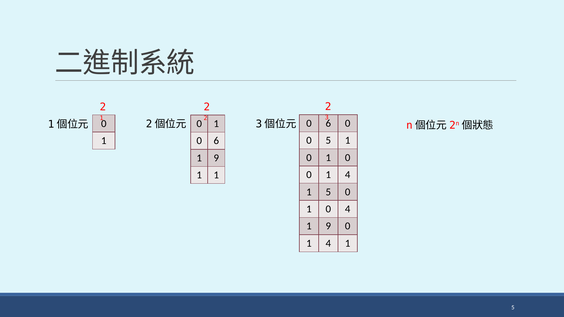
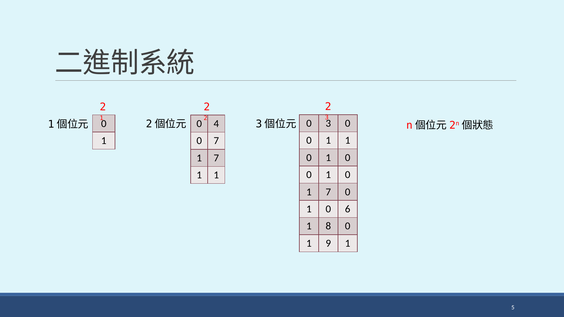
6: 6 -> 3 (328, 123)
1: 1 -> 4 (216, 124)
5: 5 -> 1 (328, 141)
6: 6 -> 7 (216, 141)
9: 9 -> 7 (216, 158)
4: 4 -> 0 (348, 175)
5: 5 -> 7 (328, 192)
0 4: 4 -> 6 (348, 209)
9: 9 -> 8 (328, 226)
4: 4 -> 9 (328, 243)
